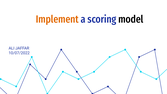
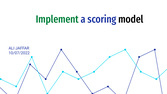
Implement colour: orange -> green (57, 19)
